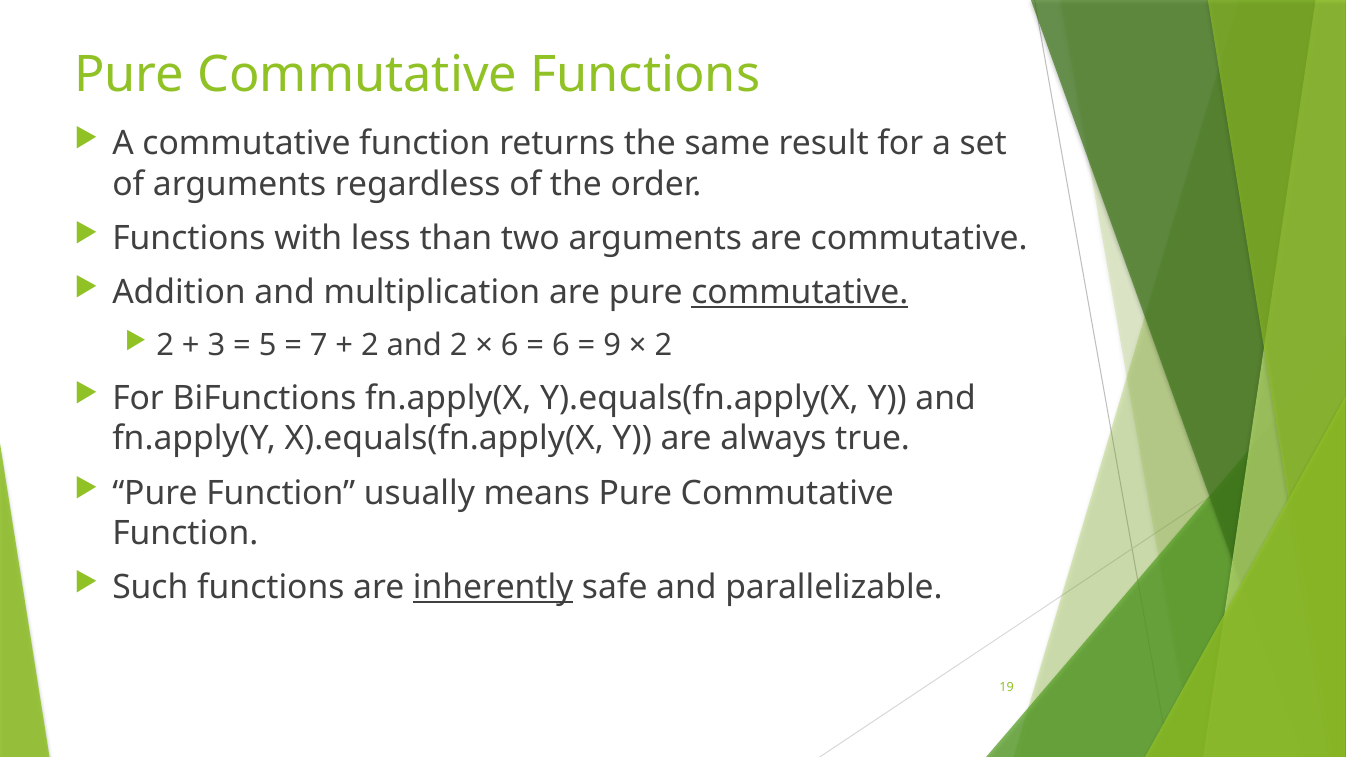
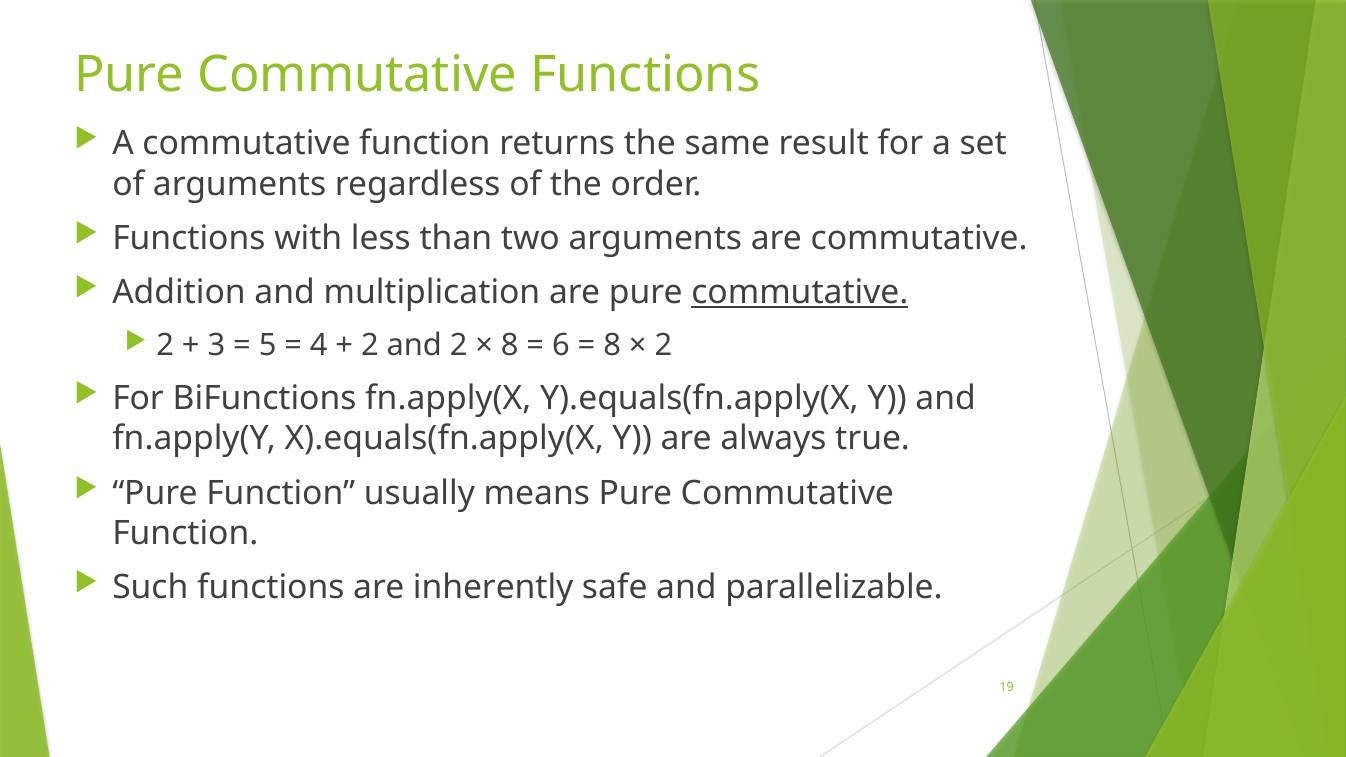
7: 7 -> 4 (319, 345)
6: 6 -> 8 (510, 345)
9: 9 -> 8 (612, 345)
inherently underline: present -> none (493, 588)
